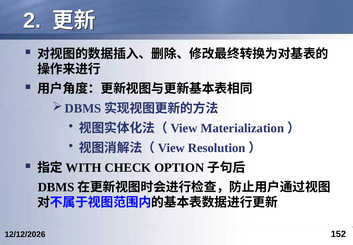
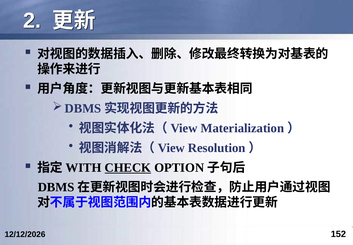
CHECK underline: none -> present (128, 167)
